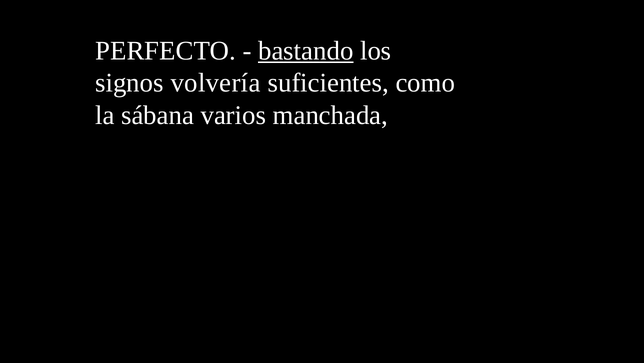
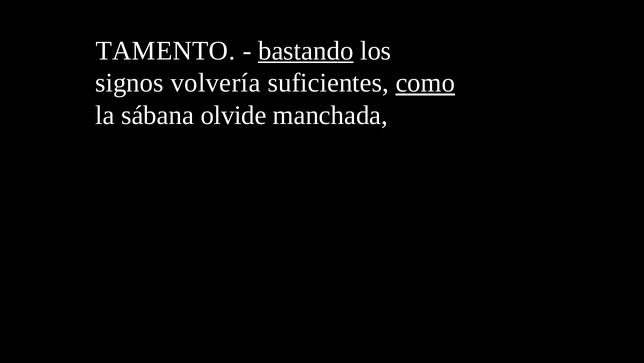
PERFECTO: PERFECTO -> TAMENTO (165, 51)
como underline: none -> present (425, 83)
varios: varios -> olvide (234, 115)
